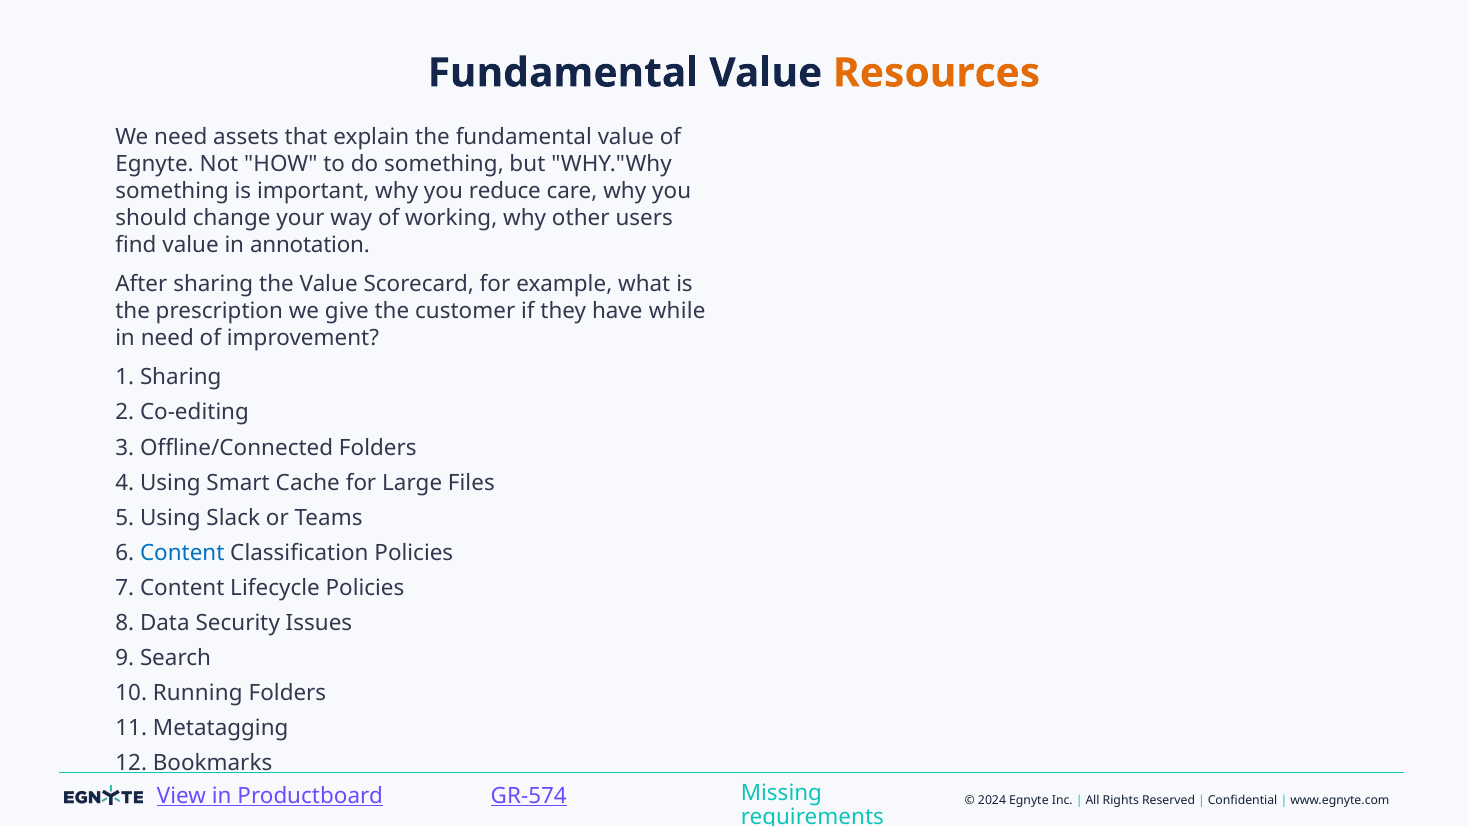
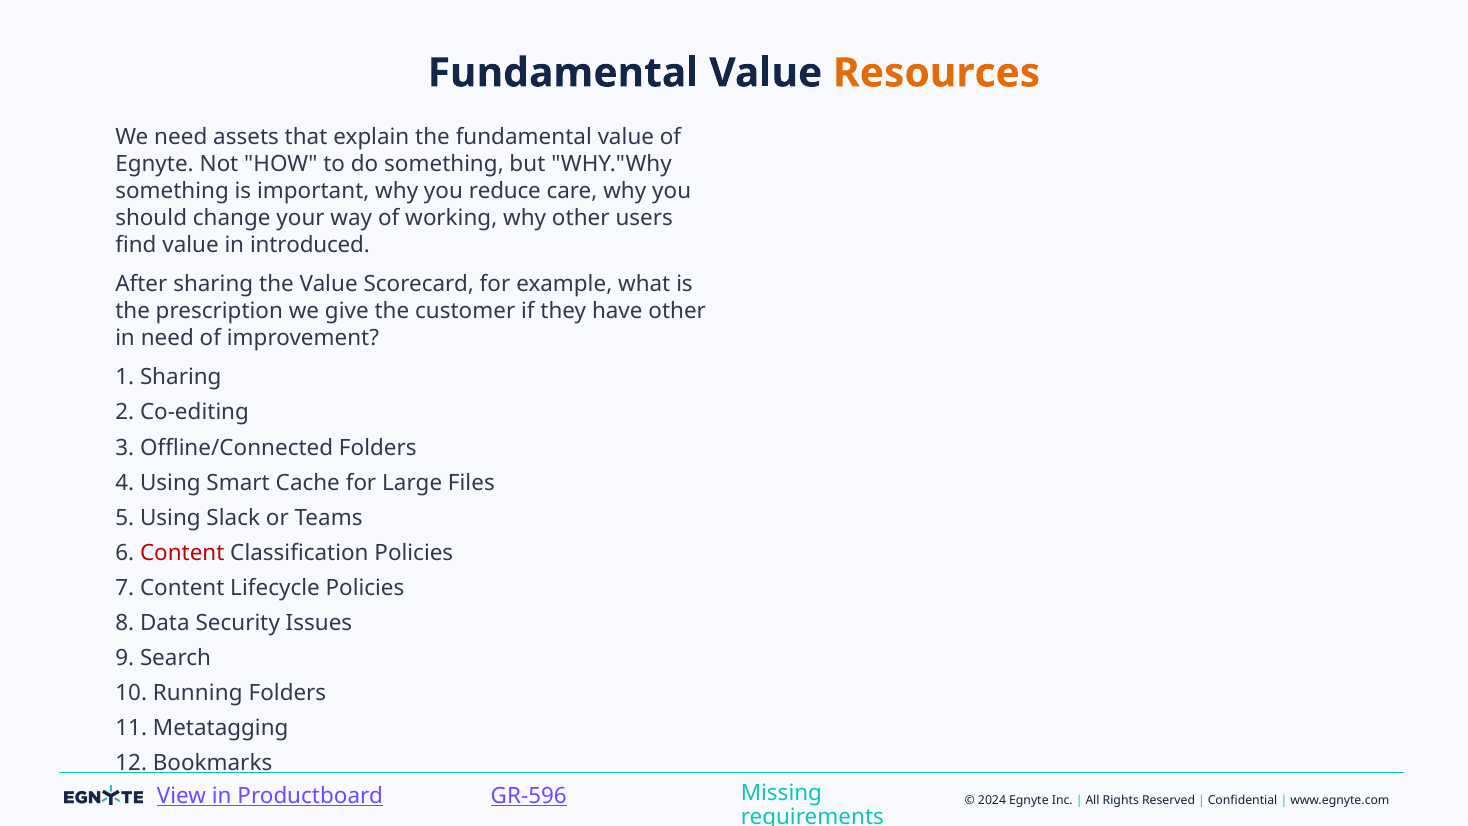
annotation: annotation -> introduced (310, 245)
have while: while -> other (677, 311)
Content colour: blue -> red (182, 553)
GR-574: GR-574 -> GR-596 (529, 795)
